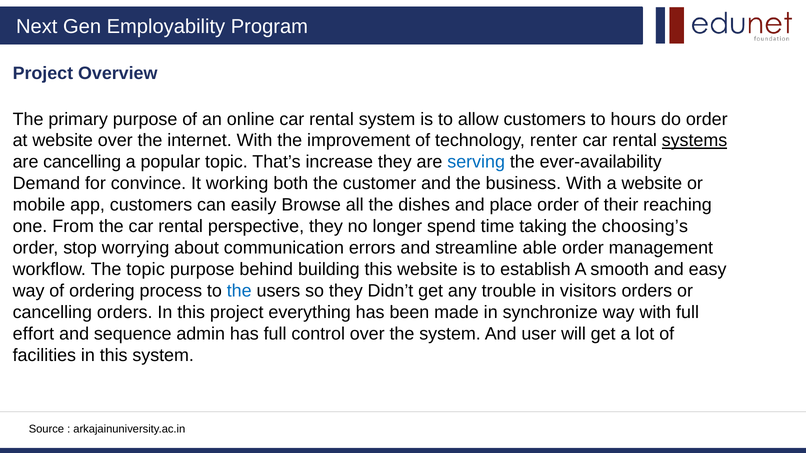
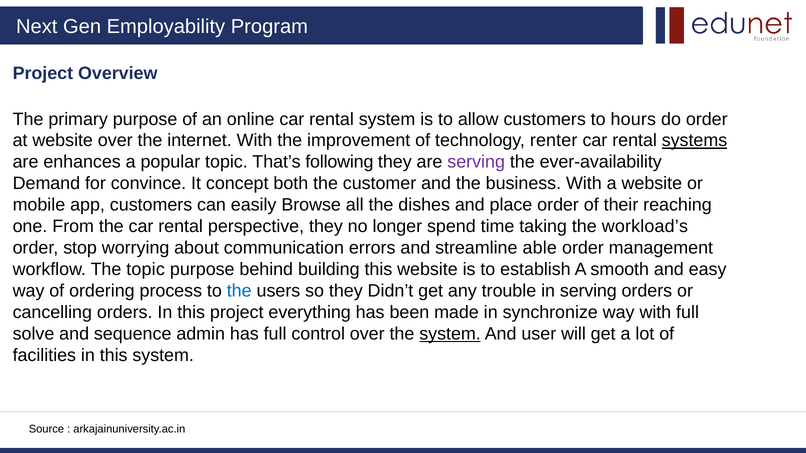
are cancelling: cancelling -> enhances (82, 162)
increase: increase -> following (339, 162)
serving colour: blue -> purple (476, 162)
working: working -> concept (237, 184)
choosing’s: choosing’s -> workload’s (645, 227)
in visitors: visitors -> serving (588, 291)
effort: effort -> solve (34, 334)
system underline: none -> present (450, 334)
